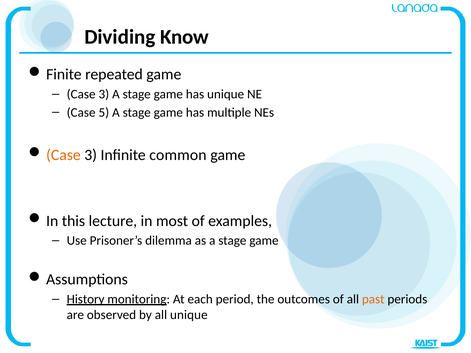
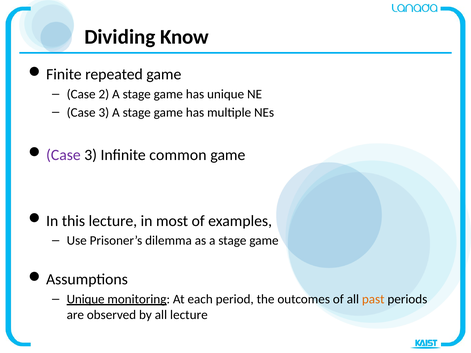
3: 3 -> 2 (104, 94)
5: 5 -> 3 (104, 113)
Case colour: orange -> purple (63, 155)
History: History -> Unique (86, 299)
all unique: unique -> lecture (189, 315)
